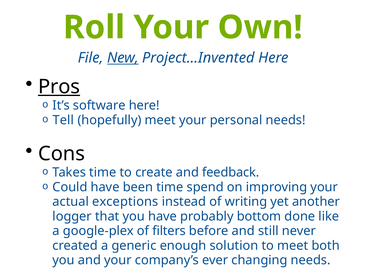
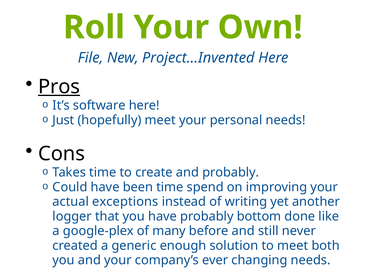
New underline: present -> none (123, 58)
Tell: Tell -> Just (63, 120)
and feedback: feedback -> probably (231, 172)
filters: filters -> many (169, 231)
